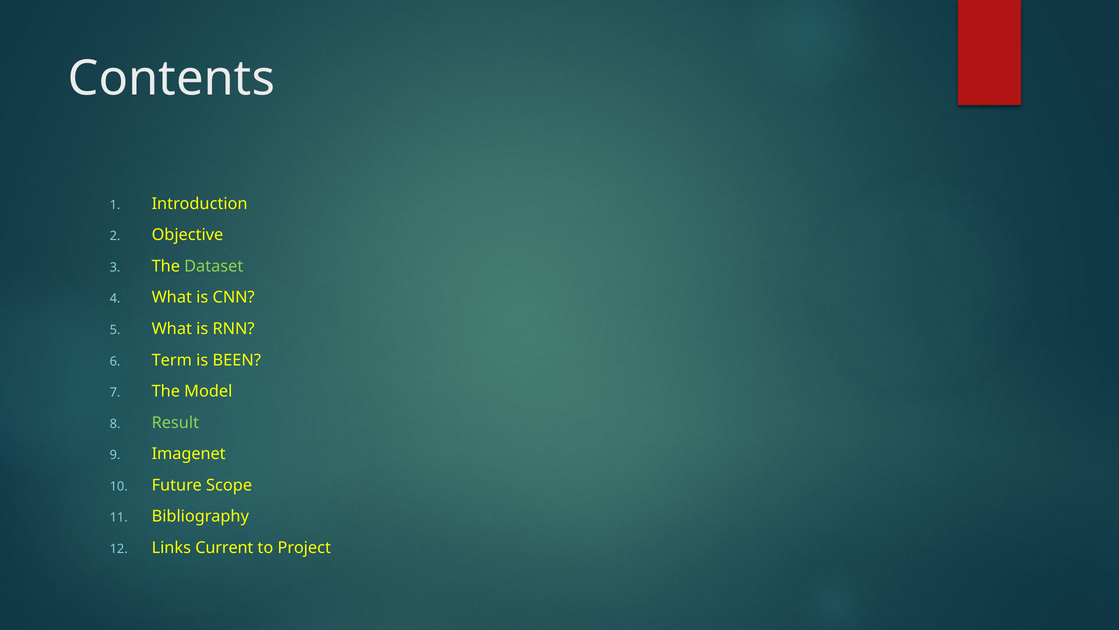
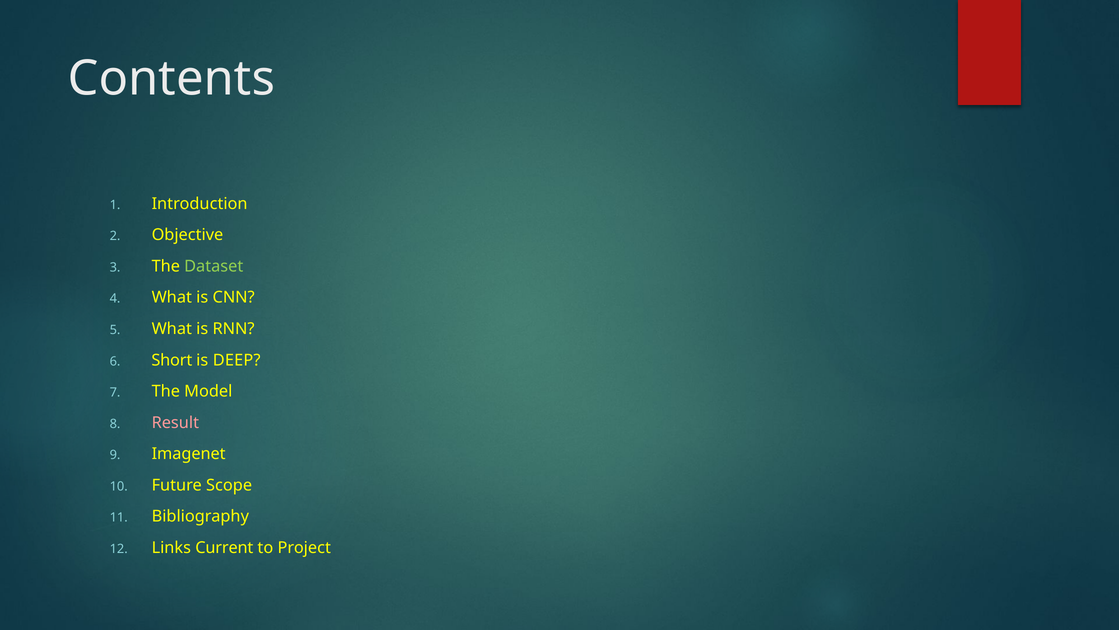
Term: Term -> Short (172, 360)
BEEN: BEEN -> DEEP (237, 360)
Result colour: light green -> pink (175, 422)
